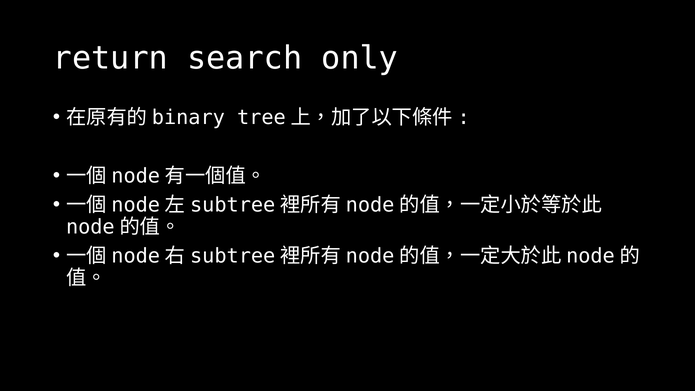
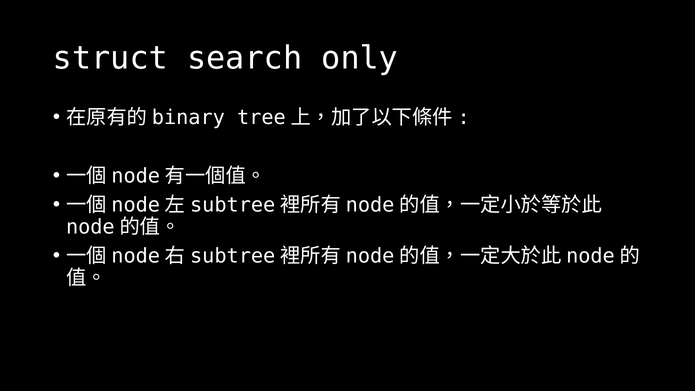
return: return -> struct (110, 58)
